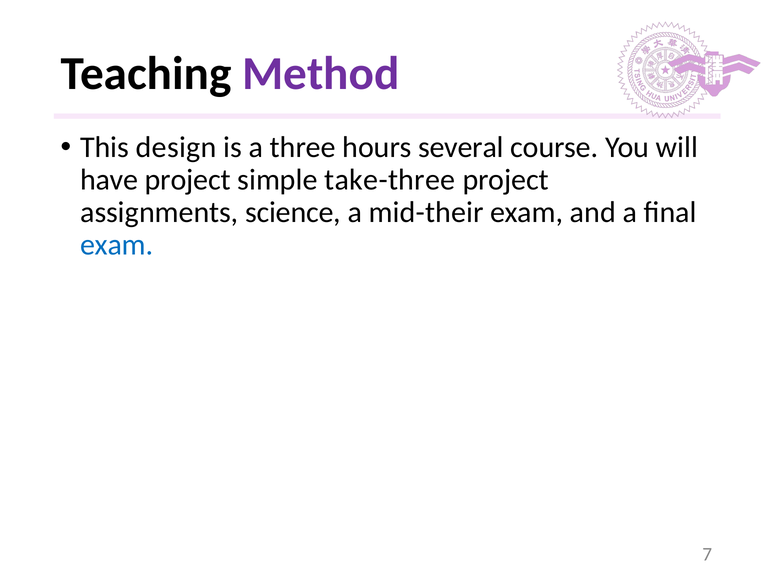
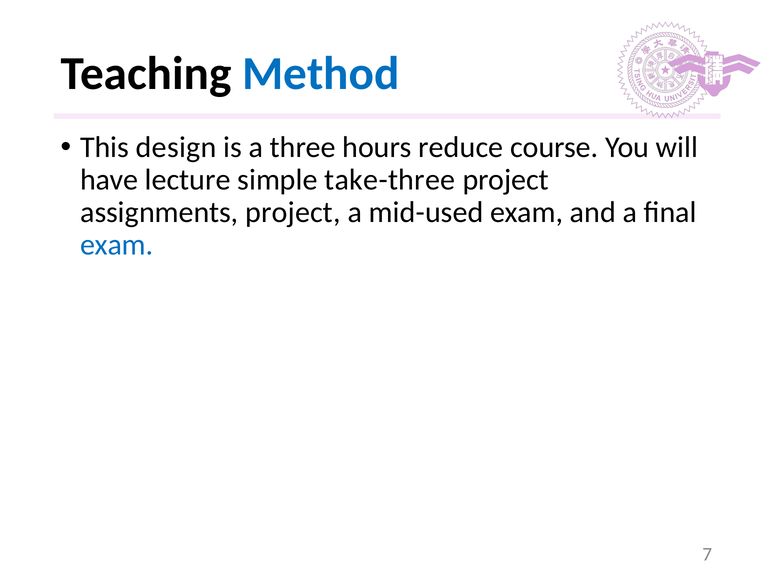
Method colour: purple -> blue (321, 74)
several: several -> reduce (461, 147)
have project: project -> lecture (188, 180)
assignments science: science -> project (293, 212)
mid-their: mid-their -> mid-used (426, 212)
